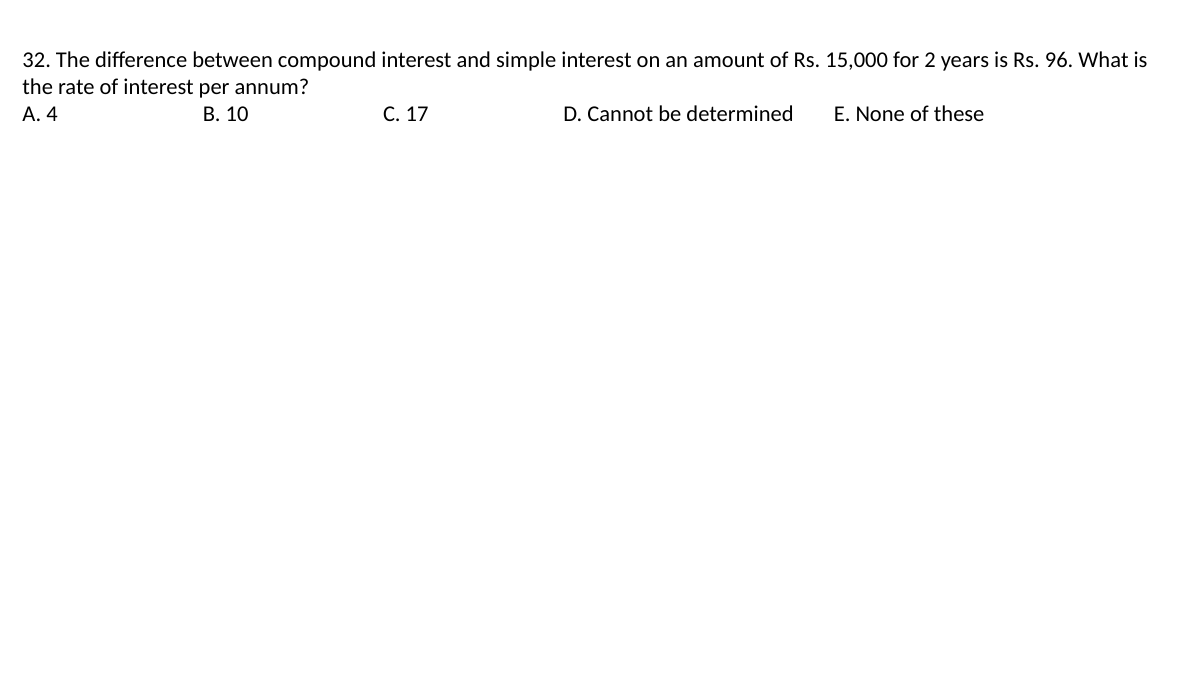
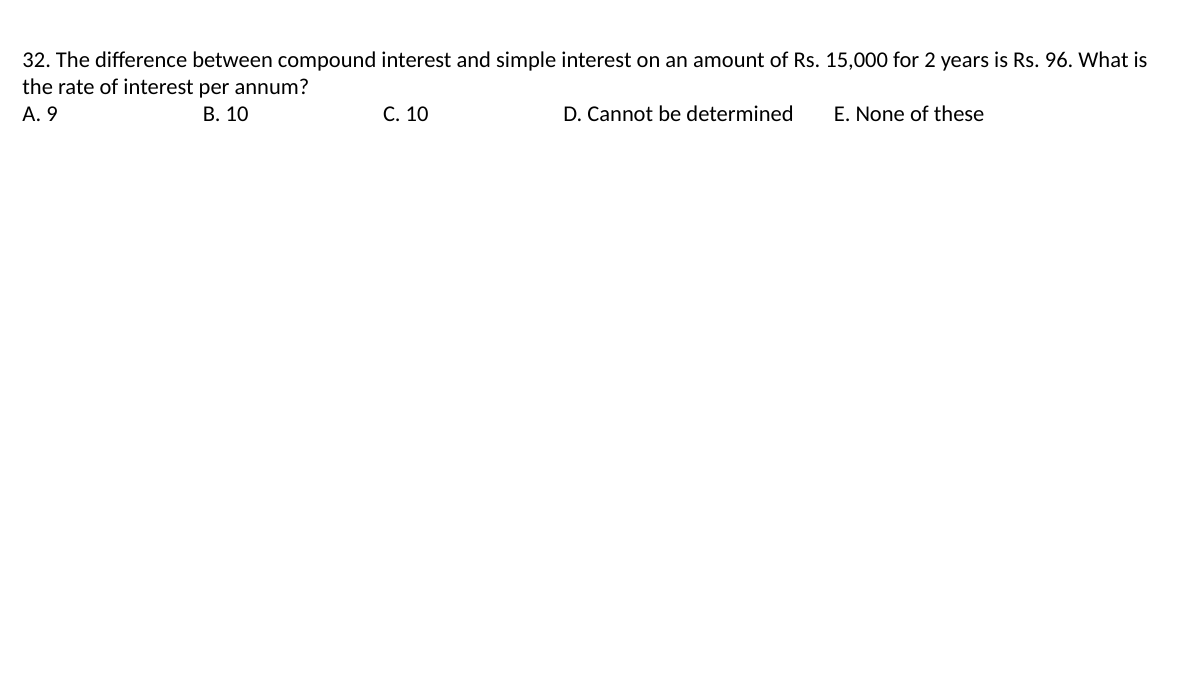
4: 4 -> 9 (52, 114)
C 17: 17 -> 10 (417, 114)
